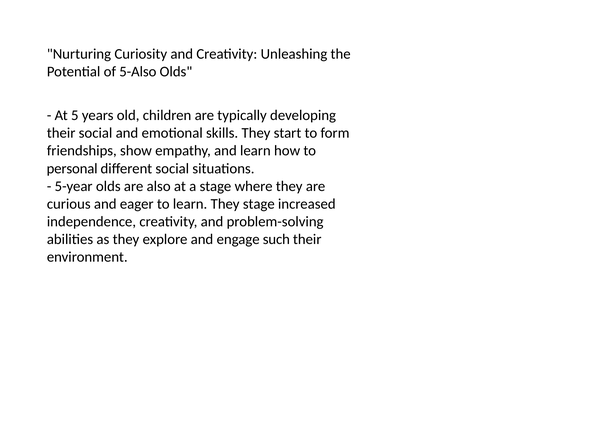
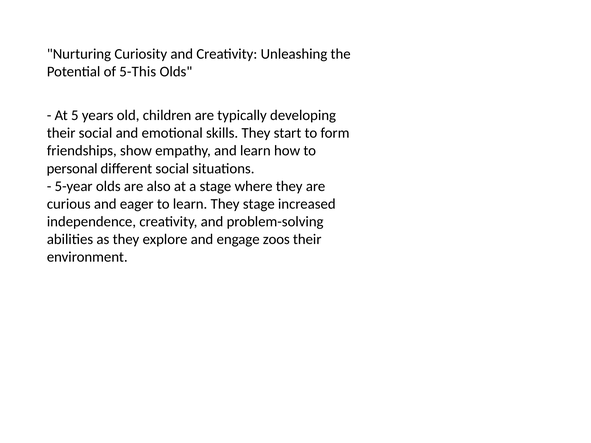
5-Also: 5-Also -> 5-This (138, 72)
such: such -> zoos (276, 240)
